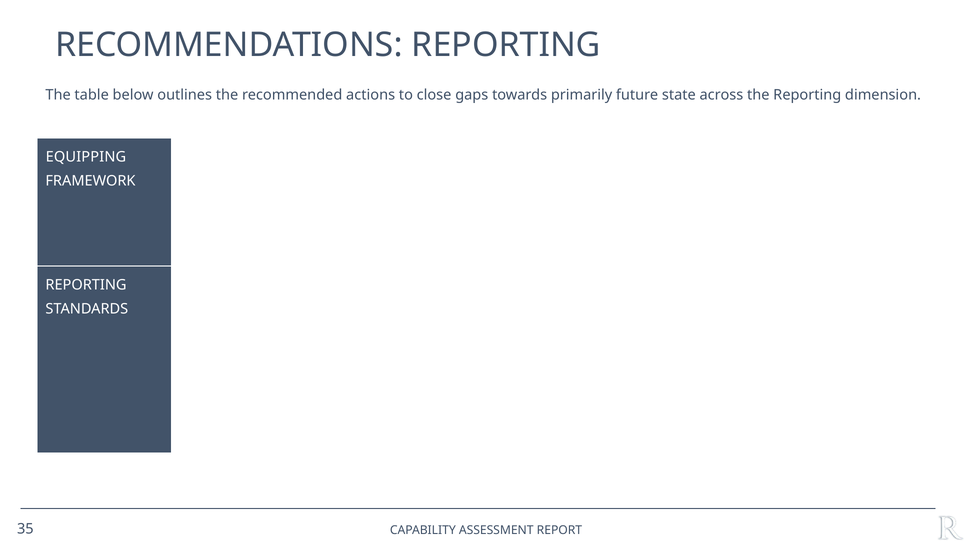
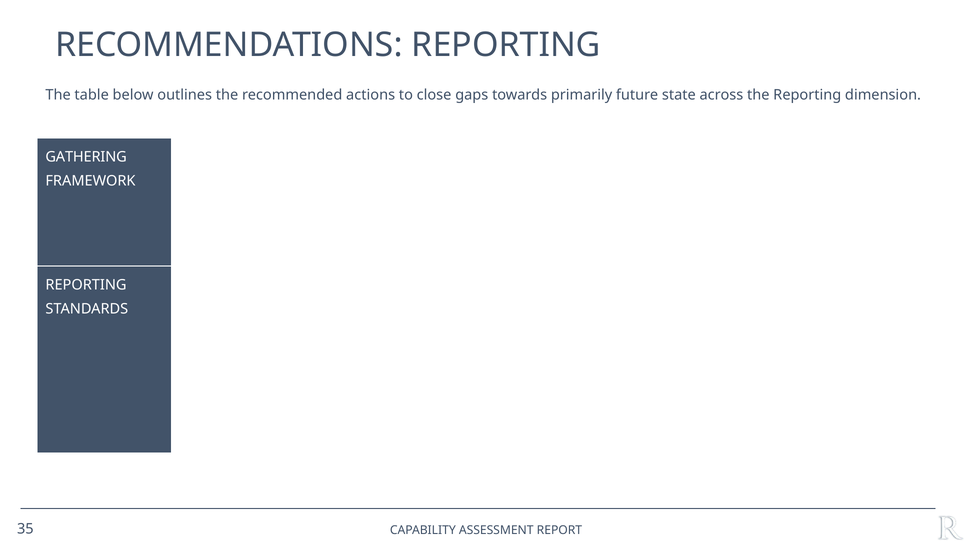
EQUIPPING: EQUIPPING -> GATHERING (86, 157)
